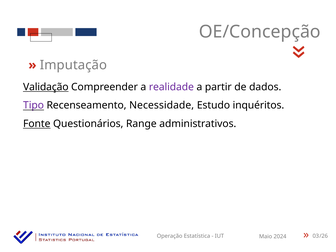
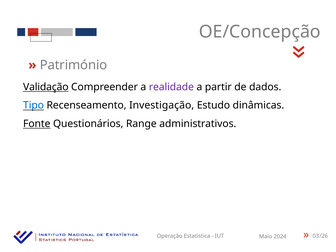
Imputação: Imputação -> Património (74, 65)
Tipo colour: purple -> blue (34, 105)
Necessidade: Necessidade -> Investigação (162, 105)
inquéritos: inquéritos -> dinâmicas (258, 105)
